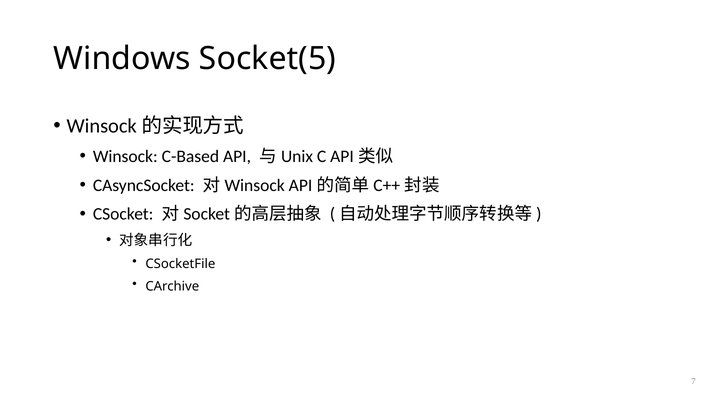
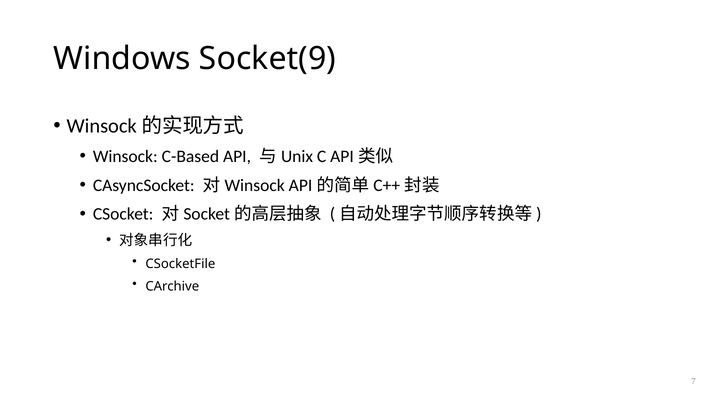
Socket(5: Socket(5 -> Socket(9 (268, 59)
